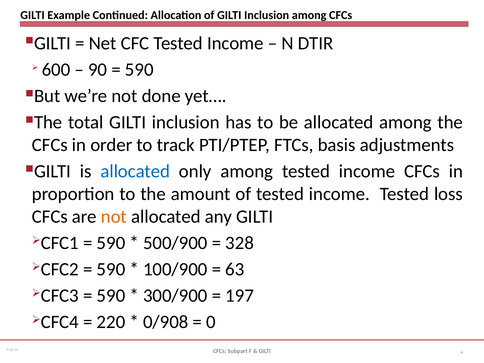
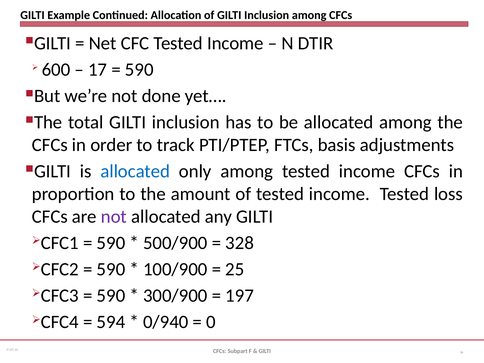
90: 90 -> 17 (98, 70)
not colour: orange -> purple (114, 217)
63: 63 -> 25 (235, 269)
220: 220 -> 594 (111, 322)
0/908: 0/908 -> 0/940 (166, 322)
